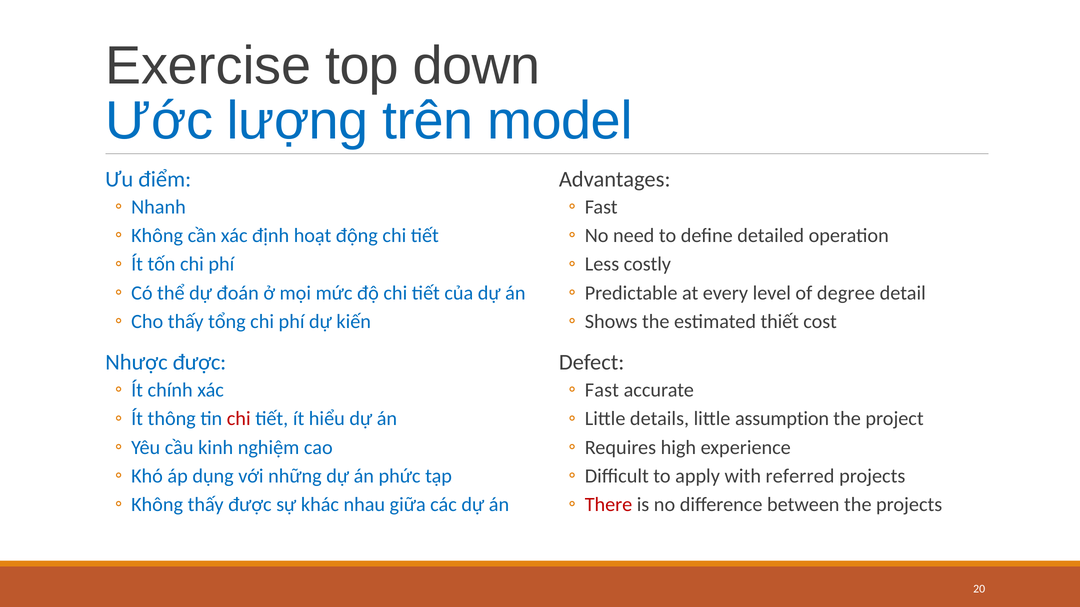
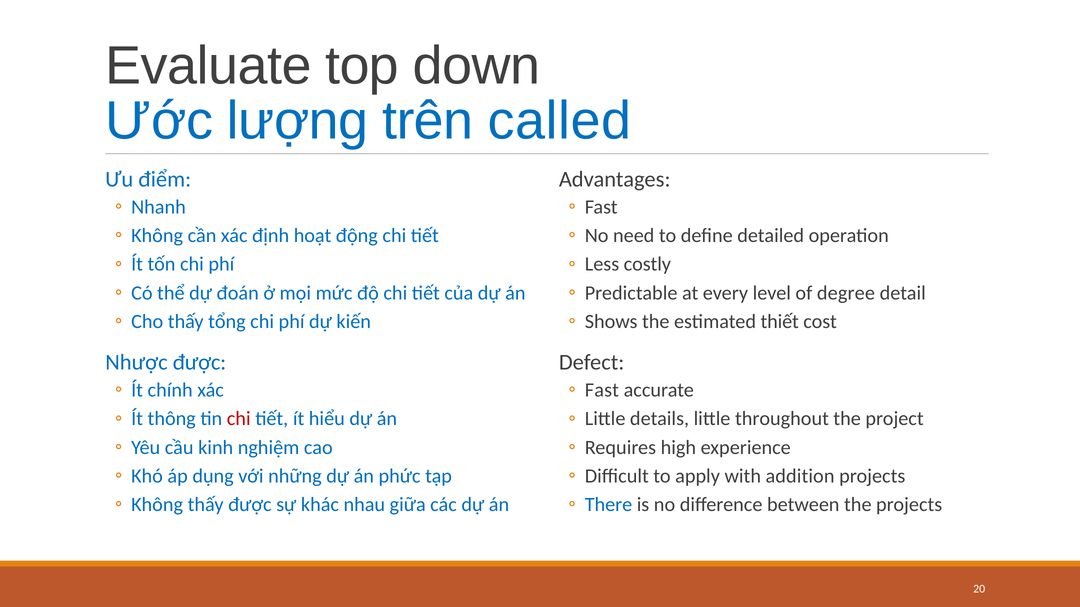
Exercise: Exercise -> Evaluate (208, 66)
model: model -> called (559, 121)
assumption: assumption -> throughout (782, 419)
referred: referred -> addition (800, 476)
There colour: red -> blue (609, 505)
